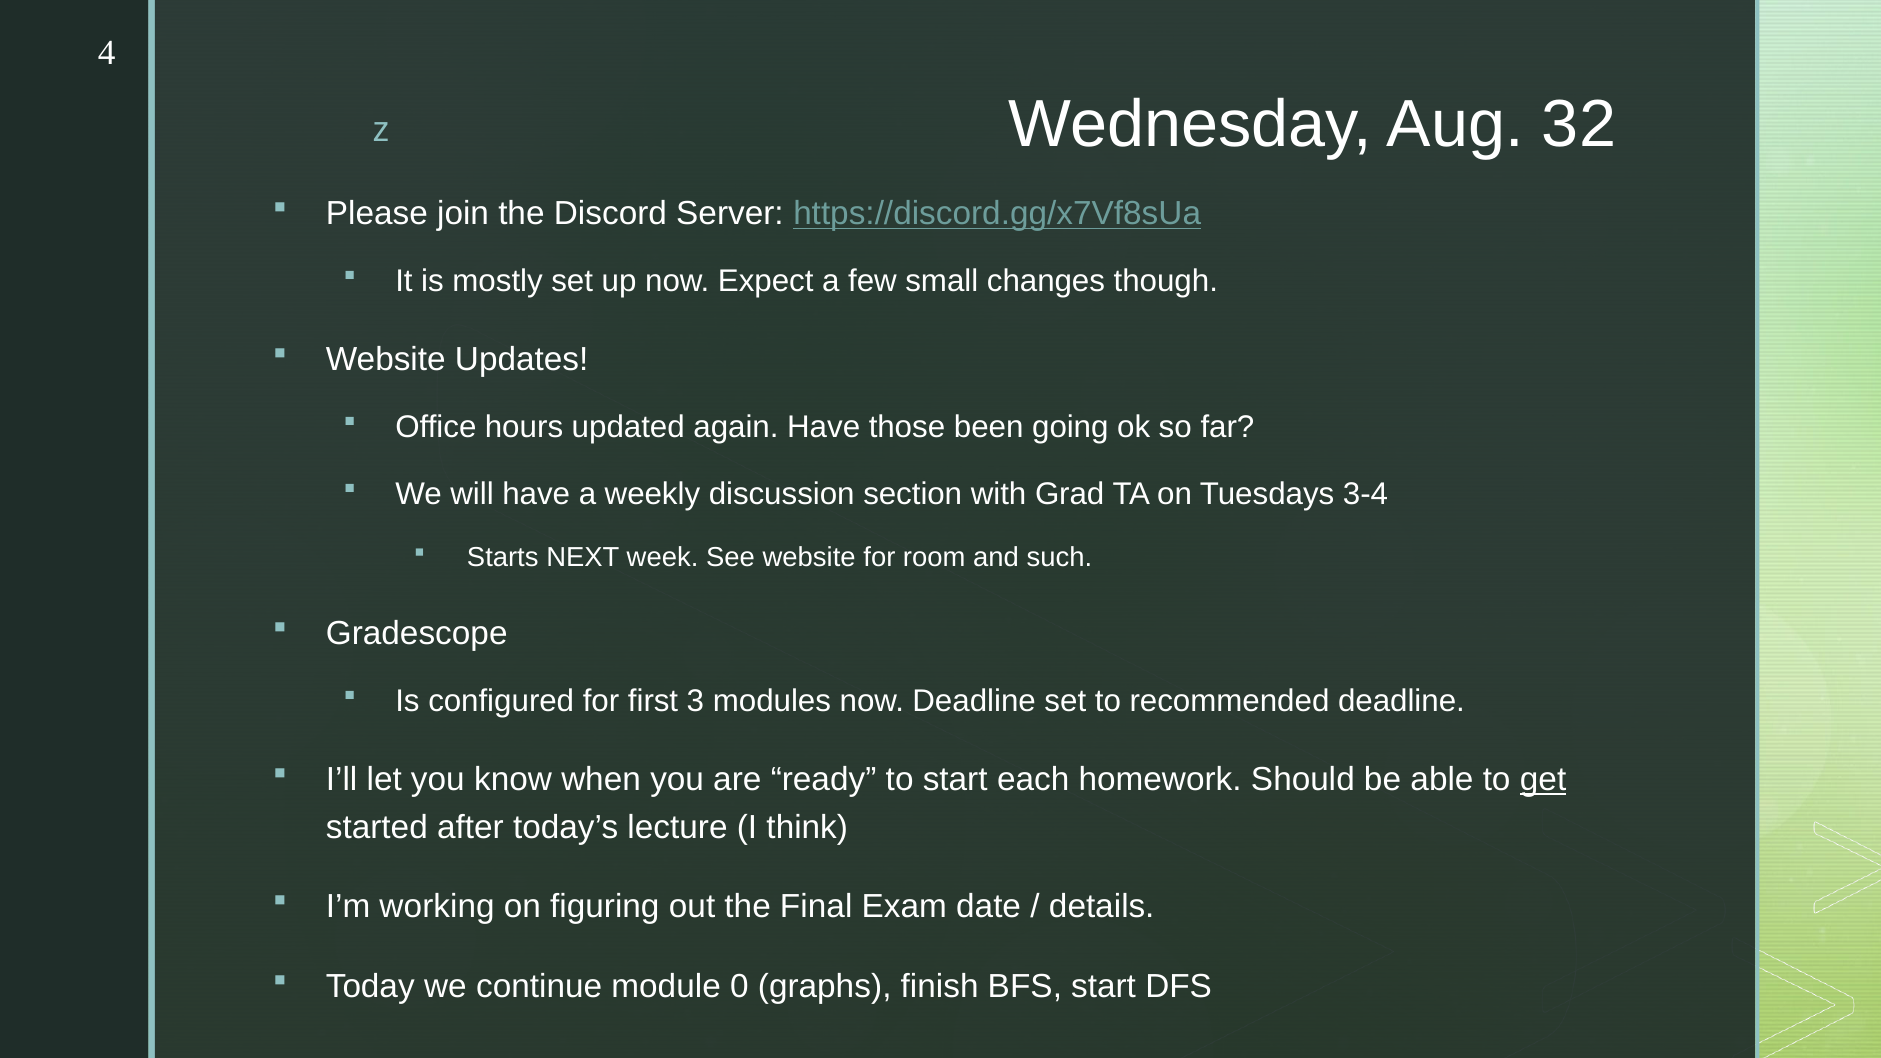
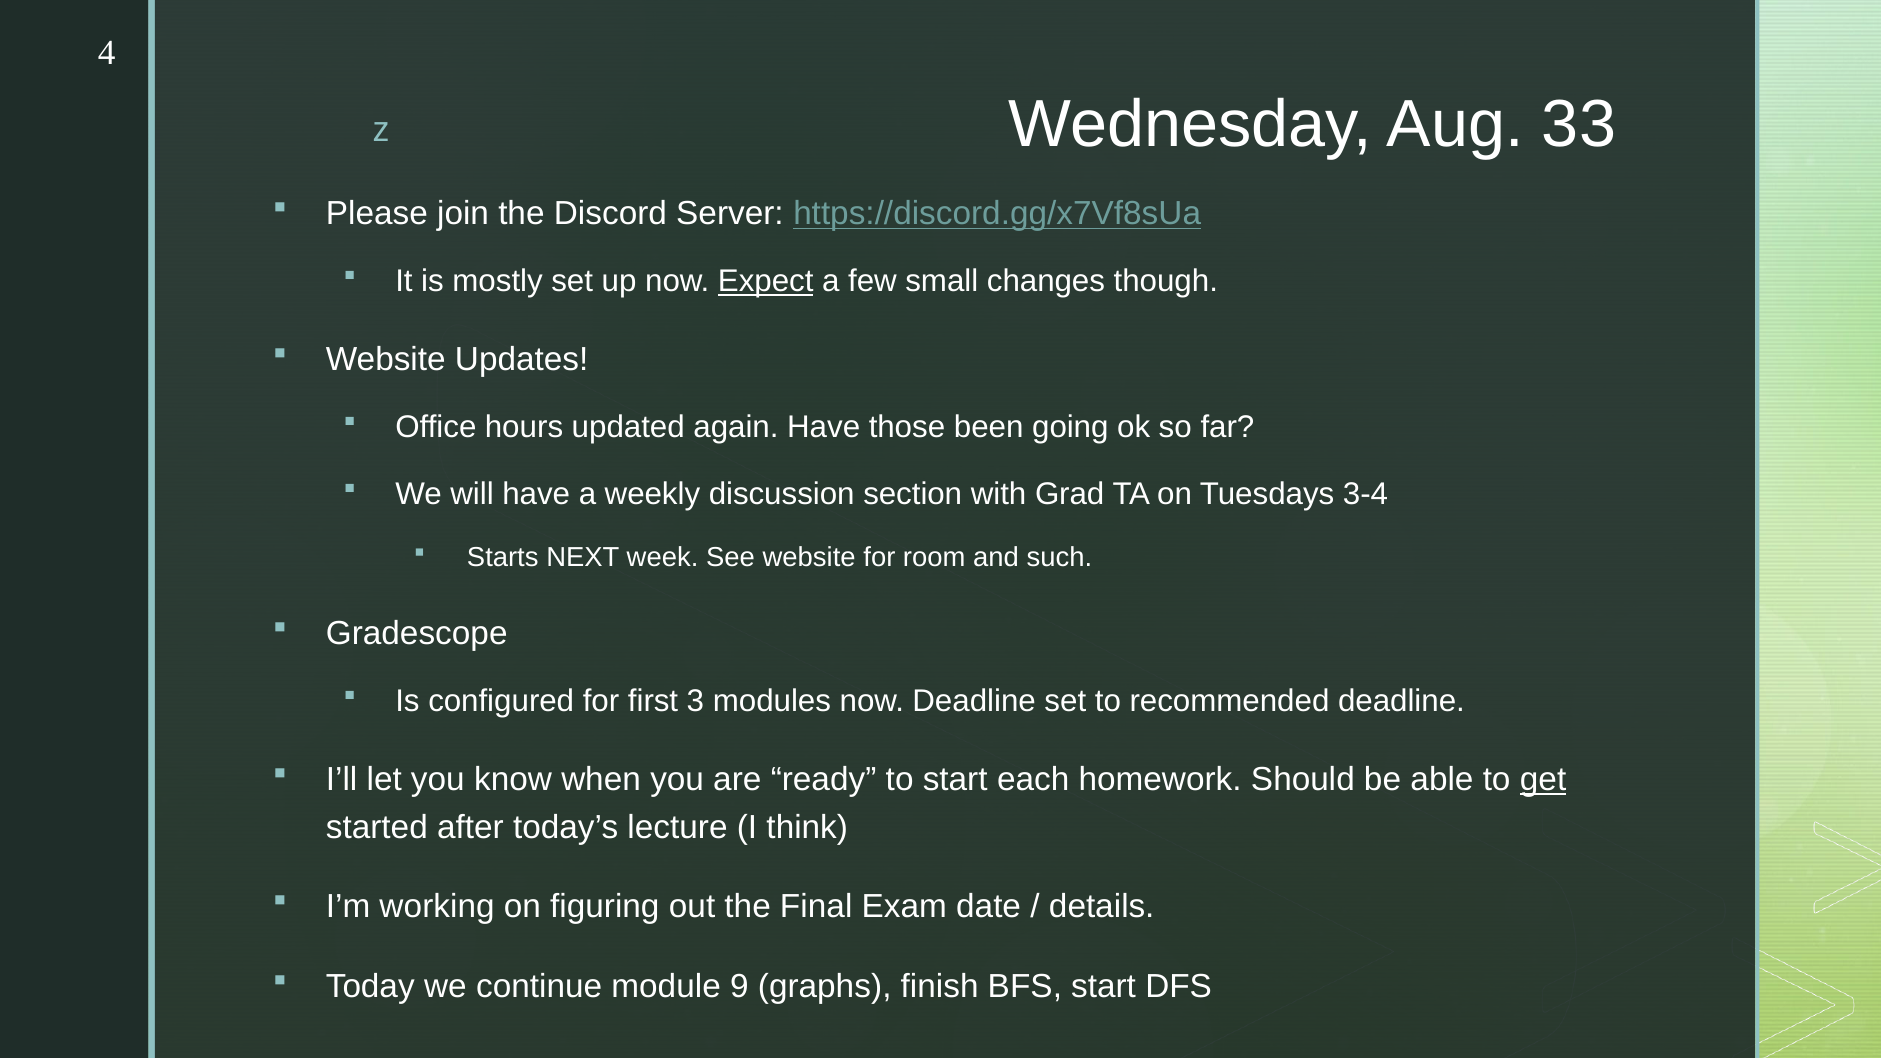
32: 32 -> 33 (1579, 125)
Expect underline: none -> present (766, 281)
0: 0 -> 9 (739, 986)
